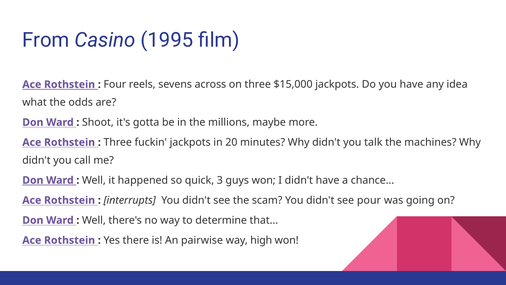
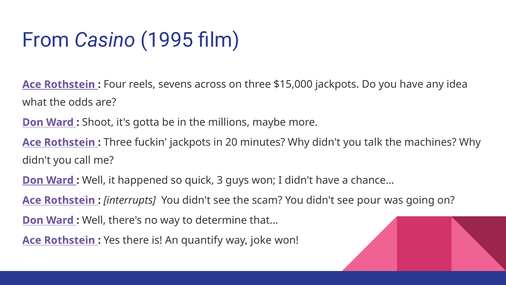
pairwise: pairwise -> quantify (202, 240)
high: high -> joke (261, 240)
